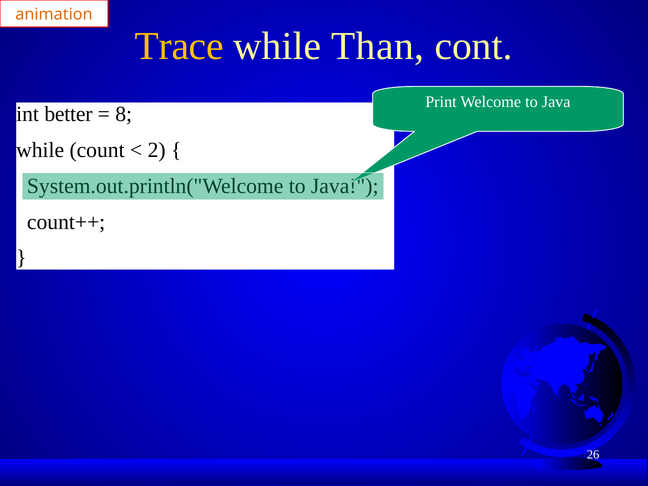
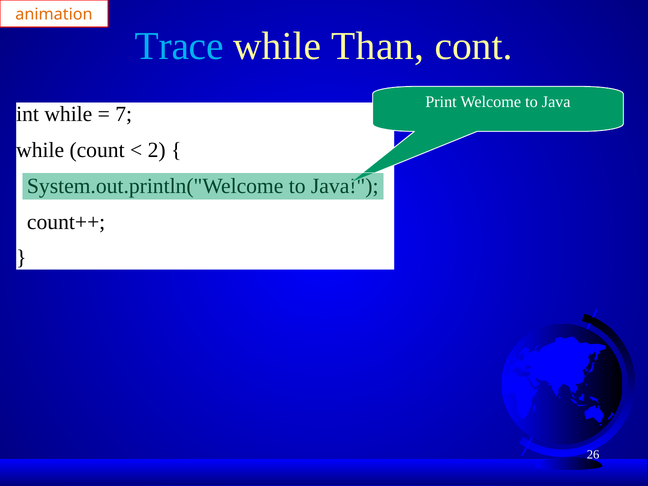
Trace colour: yellow -> light blue (179, 46)
int better: better -> while (68, 114)
8: 8 -> 7 (124, 114)
